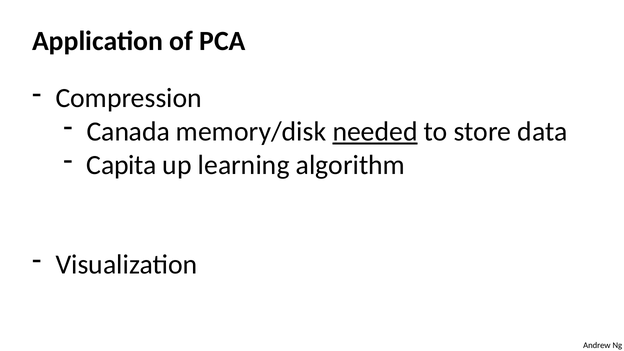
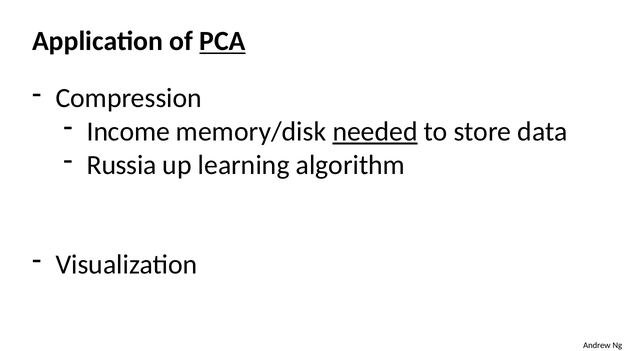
PCA underline: none -> present (223, 41)
Canada: Canada -> Income (128, 132)
Capita: Capita -> Russia (122, 165)
